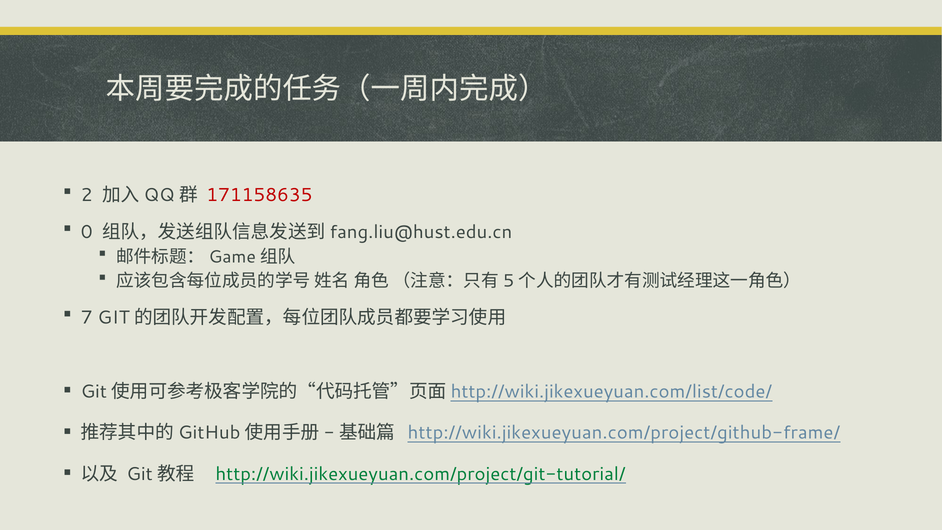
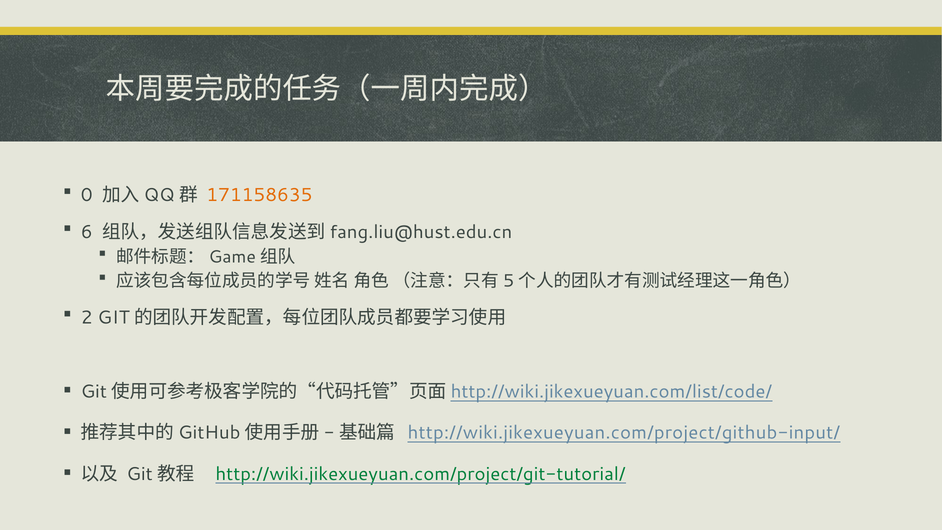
2: 2 -> 0 (87, 195)
171158635 colour: red -> orange (259, 195)
0: 0 -> 6 (87, 232)
7: 7 -> 2 (87, 317)
http://wiki.jikexueyuan.com/project/github-frame/: http://wiki.jikexueyuan.com/project/github-frame/ -> http://wiki.jikexueyuan.com/project/github-input/ (624, 433)
